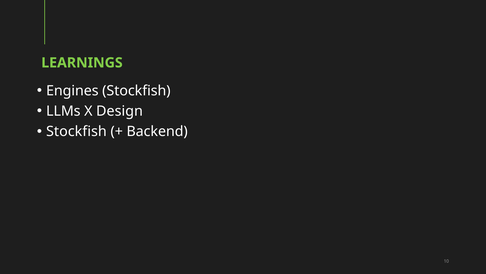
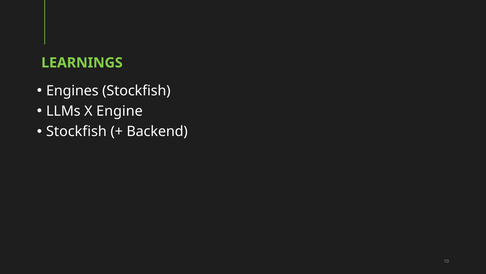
Design: Design -> Engine (119, 111)
